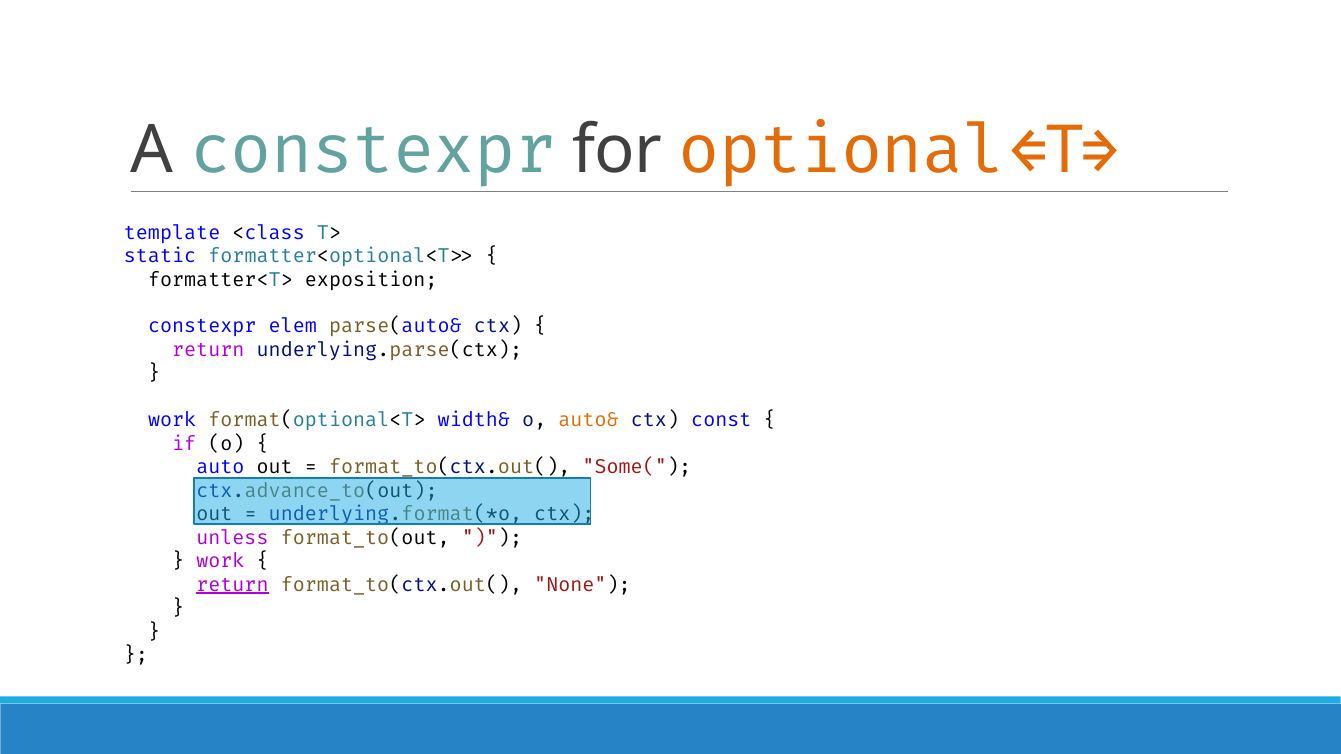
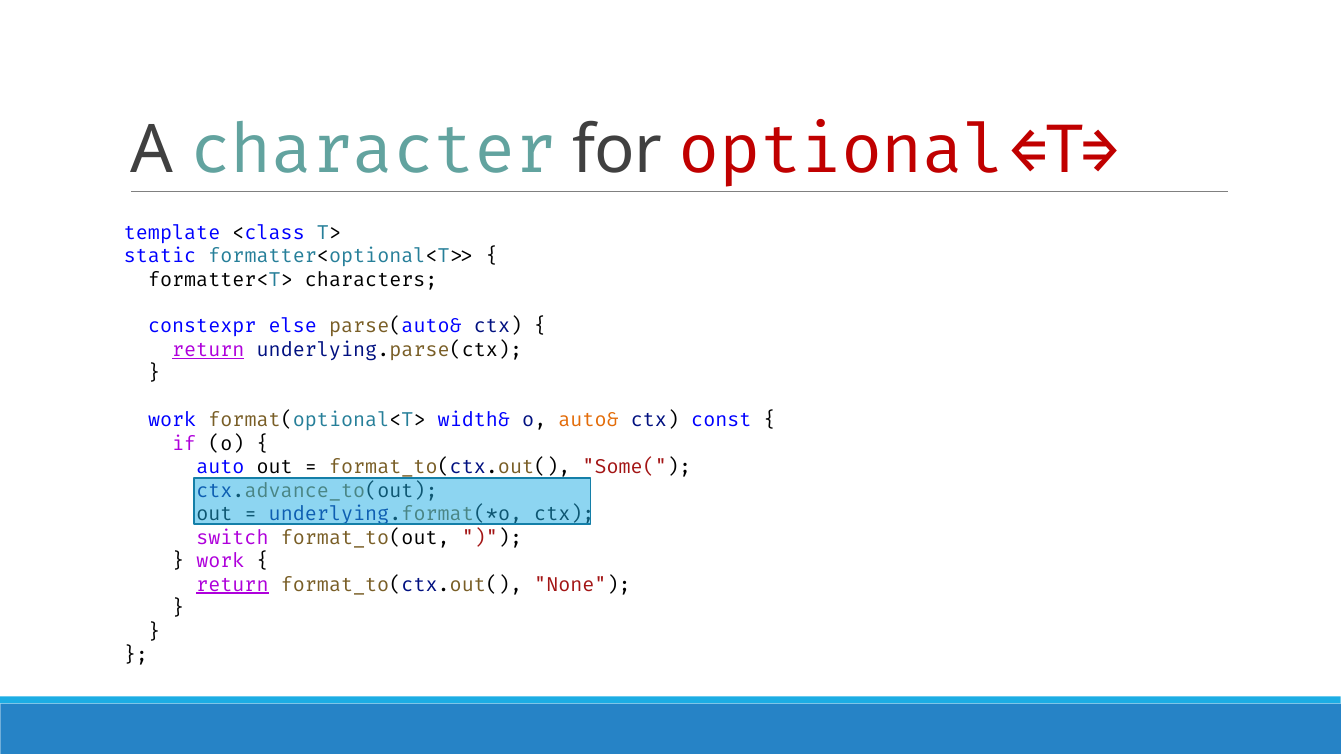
A constexpr: constexpr -> character (373, 150)
optional<T> colour: orange -> red (903, 150)
exposition: exposition -> characters (371, 280)
elem: elem -> else (293, 327)
return underline: none -> present (208, 350)
unless: unless -> switch (232, 538)
